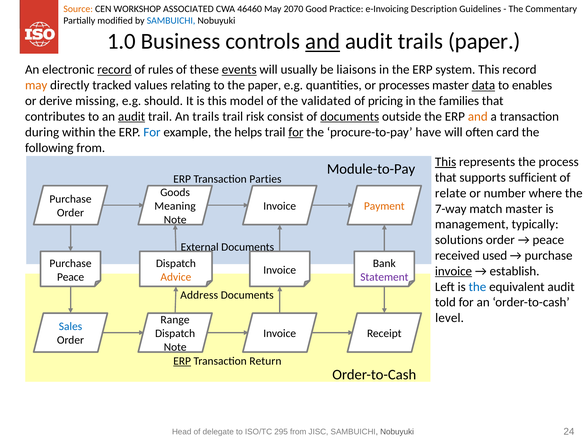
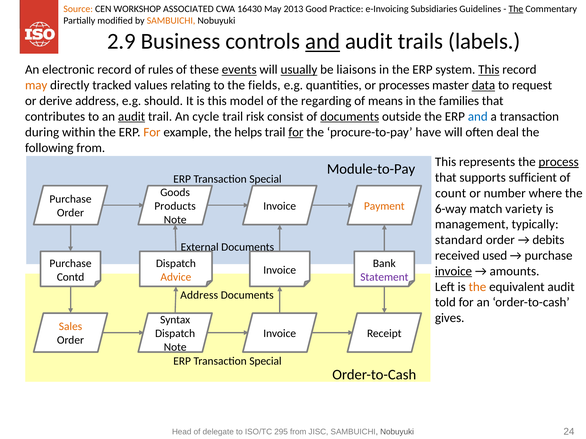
46460: 46460 -> 16430 (250, 9)
2070: 2070 -> 2013 (293, 9)
Description: Description -> Subsidiaries (434, 9)
The underline: none -> present (516, 9)
SAMBUICHI colour: blue -> orange (171, 21)
1.0: 1.0 -> 2.9 (121, 42)
trails paper: paper -> labels (484, 42)
record underline: present -> none (114, 70)
usually underline: none -> present (299, 70)
This underline: none -> present (489, 70)
the paper: paper -> fields (264, 85)
enables: enables -> request (532, 85)
derive missing: missing -> address (97, 101)
validated: validated -> regarding (326, 101)
pricing: pricing -> means (385, 101)
An trails: trails -> cycle (206, 117)
and colour: orange -> blue (478, 117)
For colour: blue -> orange (152, 132)
card: card -> deal (508, 132)
This underline: present -> none (446, 162)
process underline: none -> present (559, 162)
Parties: Parties -> Special (265, 179)
relate: relate -> count (451, 193)
Meaning: Meaning -> Products (175, 206)
7-way: 7-way -> 6-way (451, 209)
match master: master -> variety (524, 209)
solutions: solutions -> standard (459, 240)
peace: peace -> debits (548, 240)
establish: establish -> amounts (515, 271)
Peace: Peace -> Contd (71, 277)
the colour: blue -> orange (477, 287)
level: level -> gives (450, 318)
Range: Range -> Syntax (175, 320)
Sales colour: blue -> orange (71, 327)
ERP underline: present -> none (182, 362)
Return: Return -> Special (265, 362)
